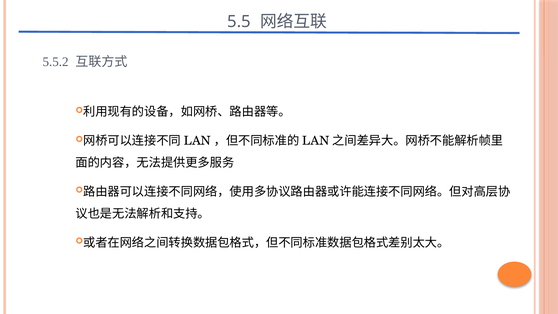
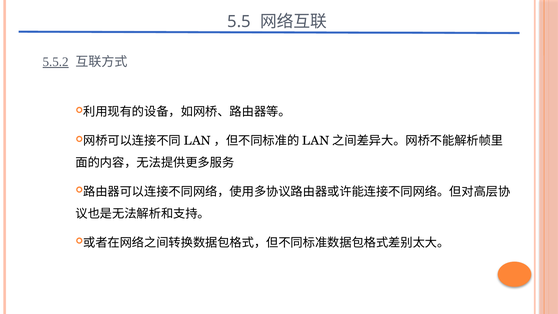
5.5.2 underline: none -> present (56, 62)
